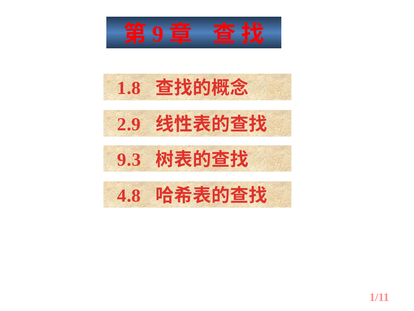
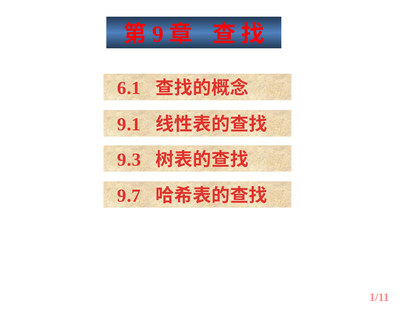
1.8: 1.8 -> 6.1 (129, 88)
2.9: 2.9 -> 9.1 (129, 124)
4.8: 4.8 -> 9.7 (129, 196)
